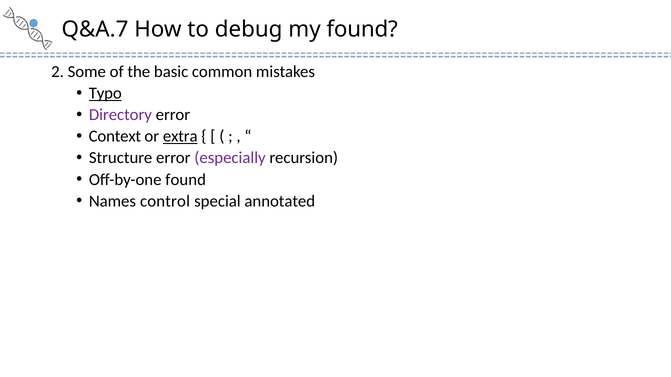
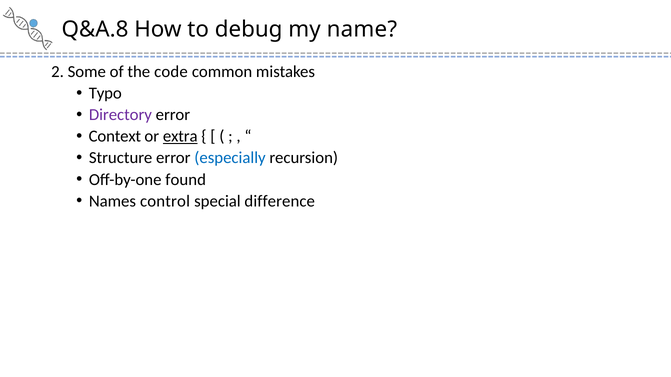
Q&A.7: Q&A.7 -> Q&A.8 (95, 29)
my found: found -> name (362, 29)
basic: basic -> code (171, 72)
Typo underline: present -> none (105, 93)
especially colour: purple -> blue (230, 158)
annotated: annotated -> difference (280, 201)
